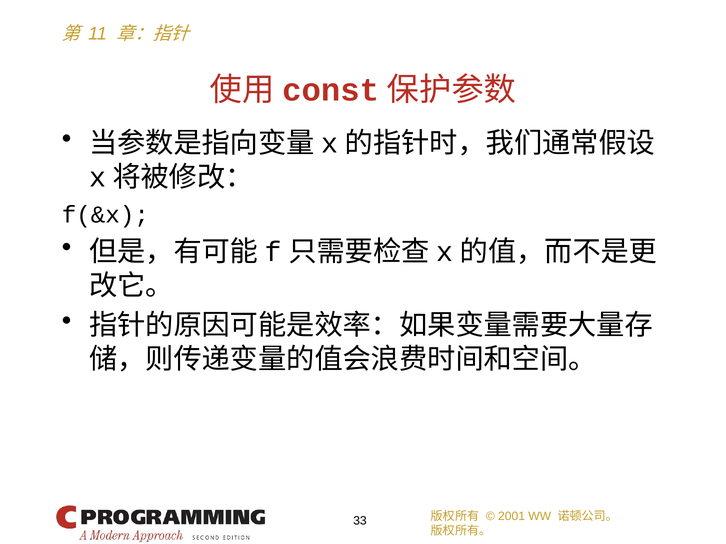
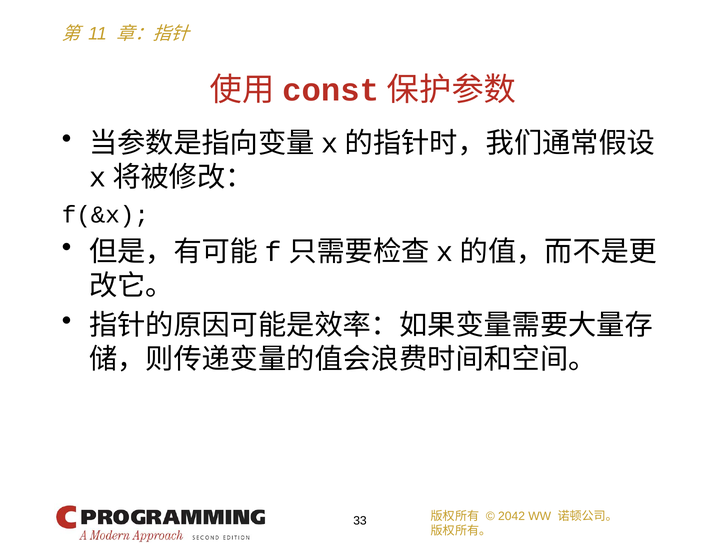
2001: 2001 -> 2042 (512, 517)
